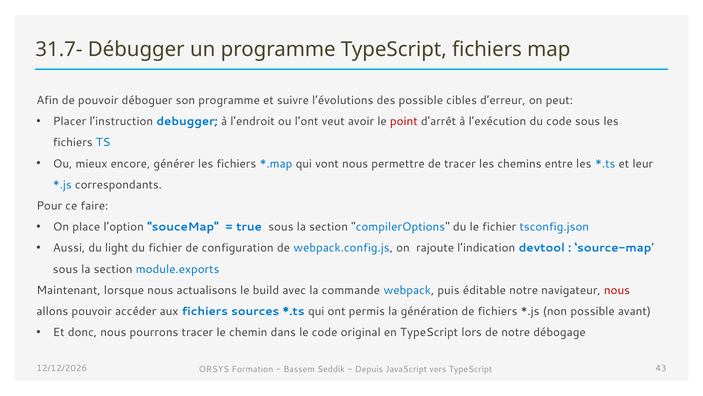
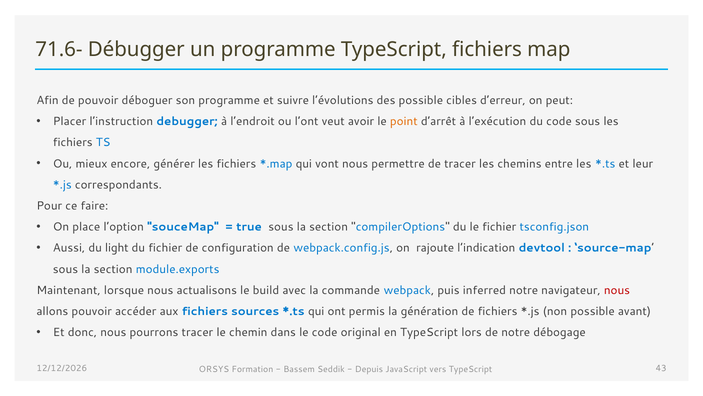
31.7-: 31.7- -> 71.6- (59, 49)
point colour: red -> orange (404, 121)
éditable: éditable -> inferred (484, 290)
